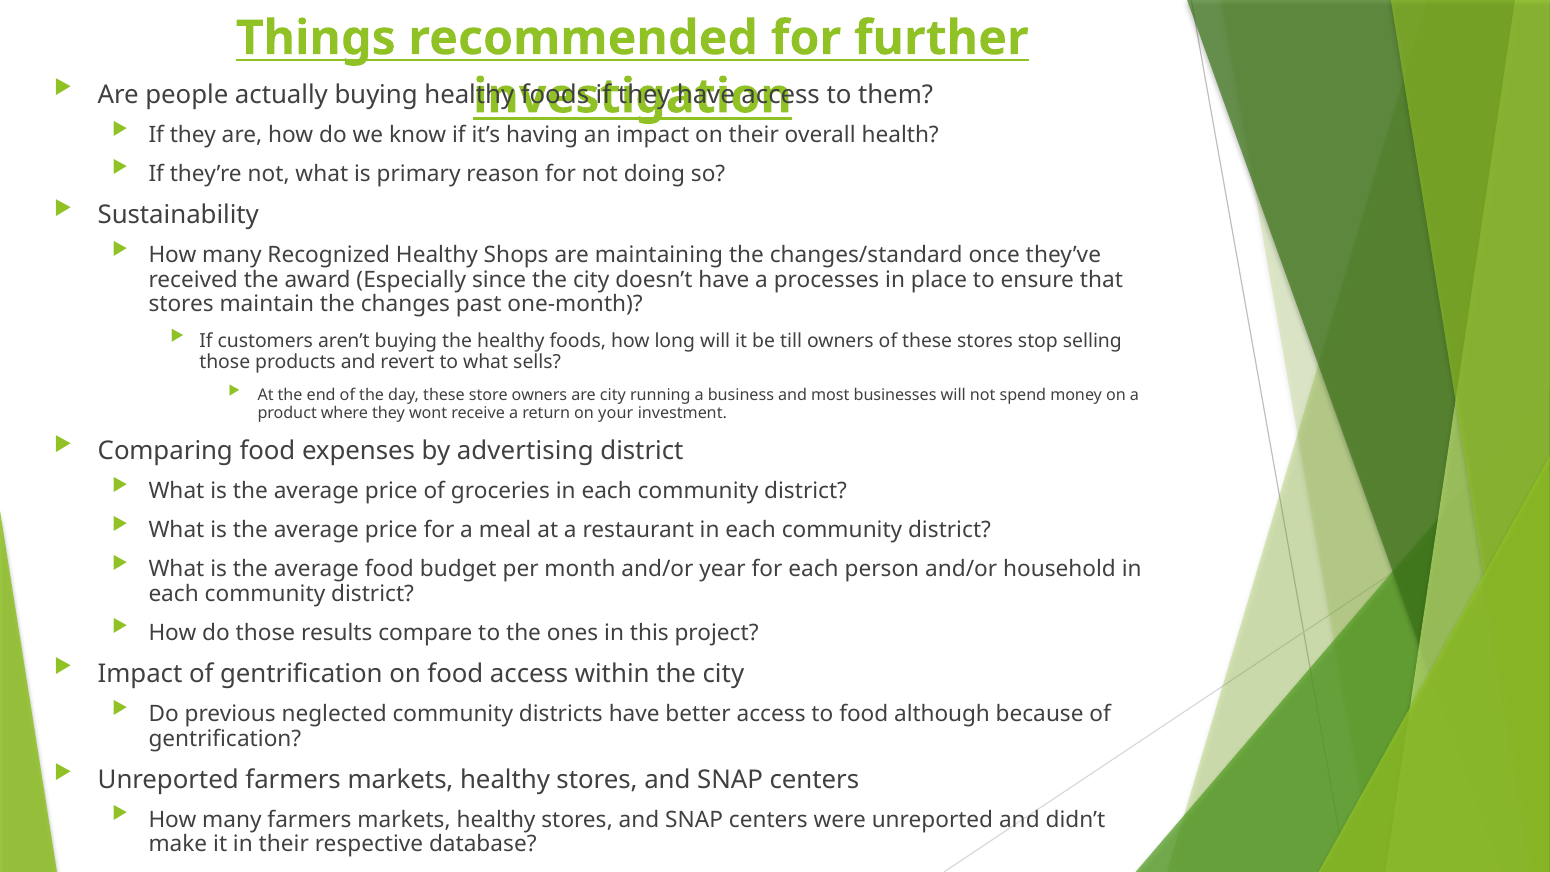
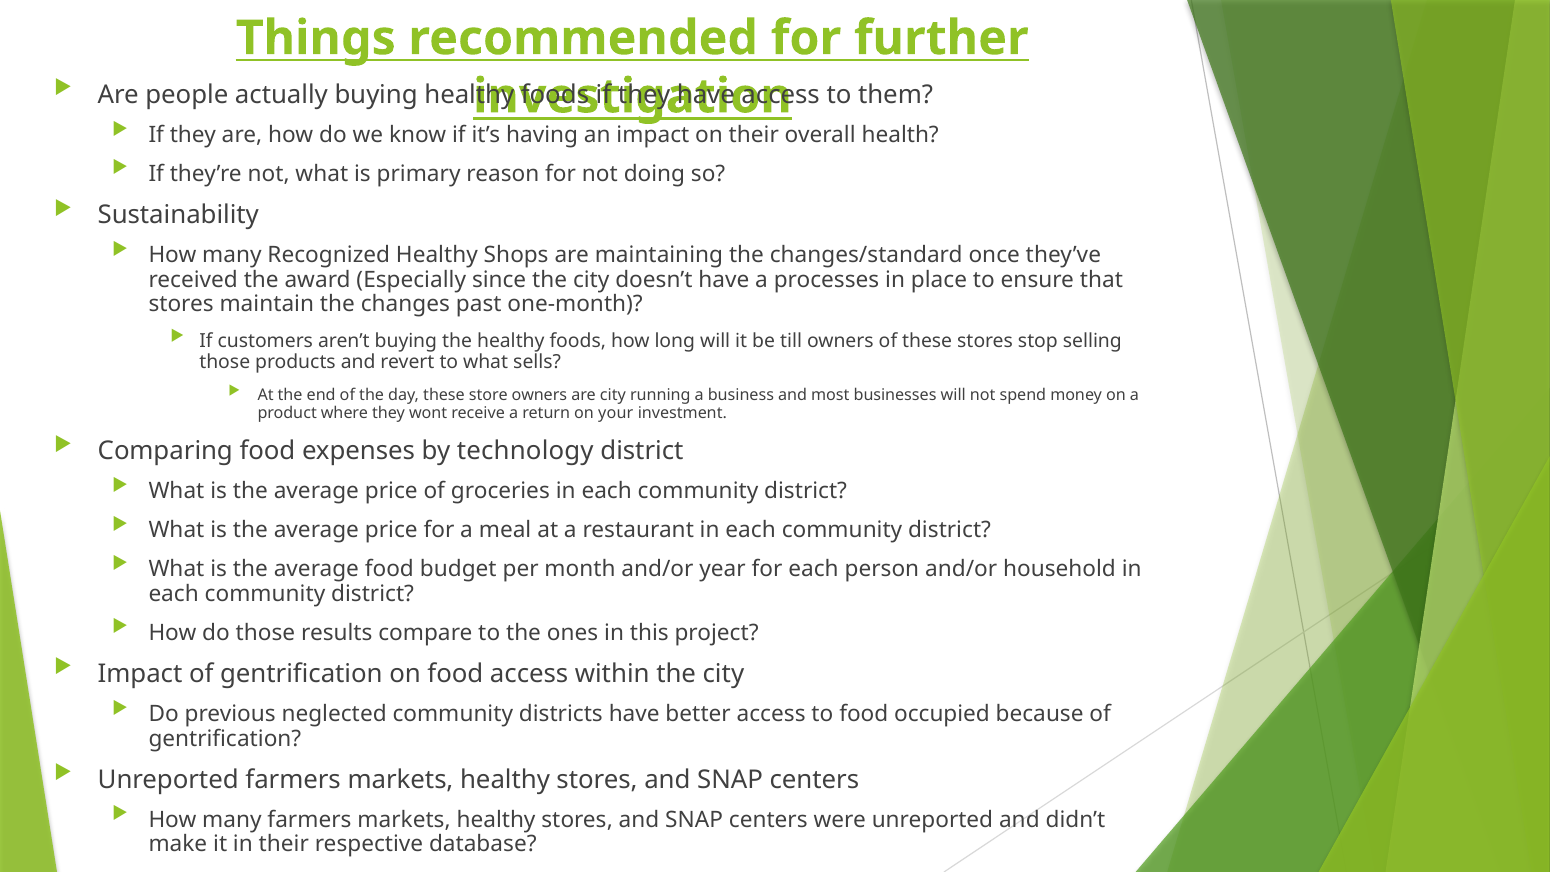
advertising: advertising -> technology (525, 451)
although: although -> occupied (942, 714)
